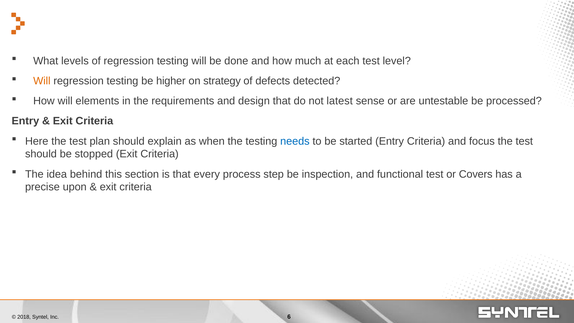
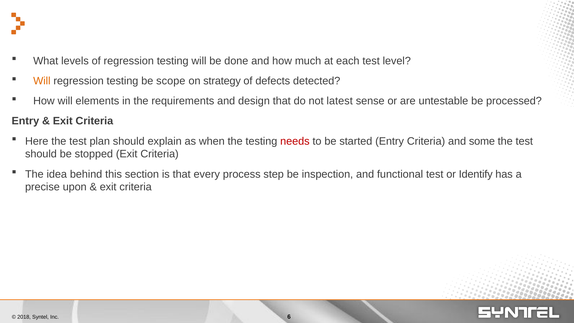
higher: higher -> scope (171, 81)
needs colour: blue -> red (295, 141)
focus: focus -> some (482, 141)
Covers: Covers -> Identify (476, 174)
